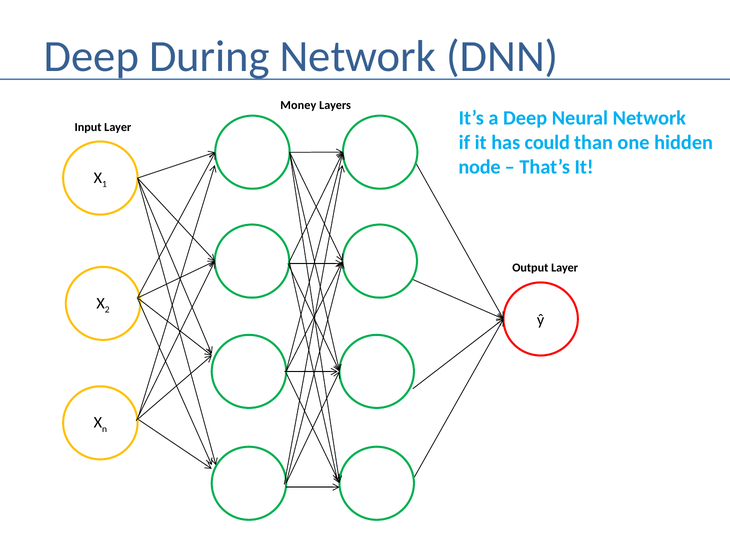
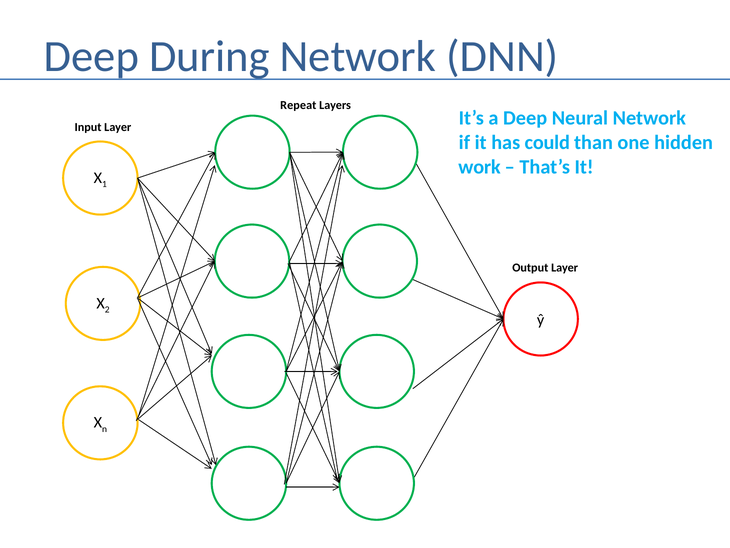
Money: Money -> Repeat (298, 105)
node: node -> work (480, 167)
